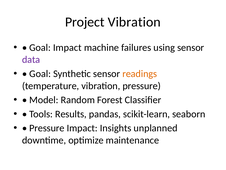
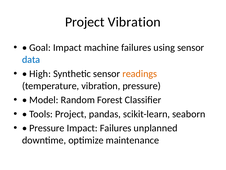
data colour: purple -> blue (31, 59)
Goal: Goal -> High (40, 74)
Tools Results: Results -> Project (71, 114)
Impact Insights: Insights -> Failures (116, 128)
